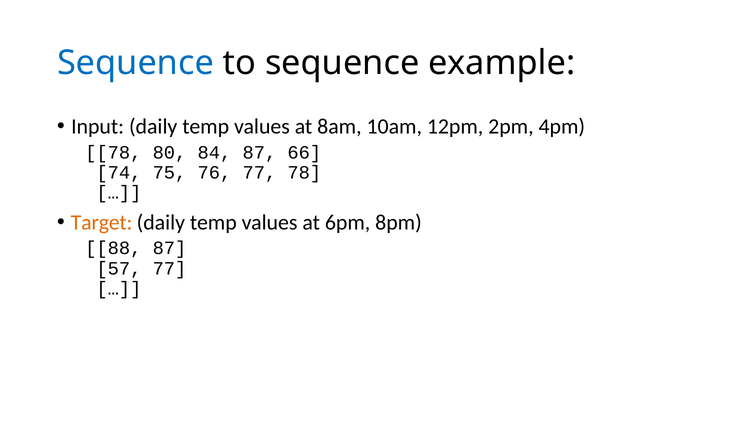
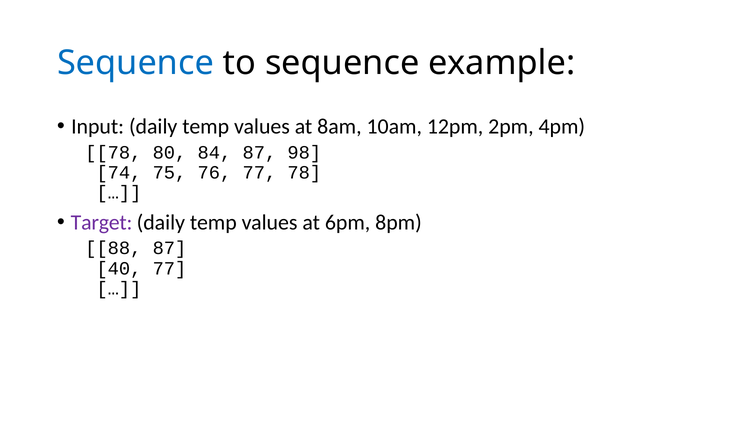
66: 66 -> 98 (304, 152)
Target colour: orange -> purple (102, 223)
57: 57 -> 40 (119, 269)
